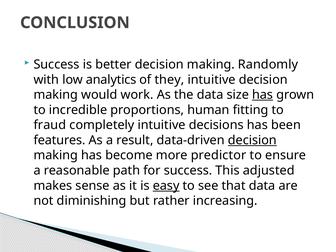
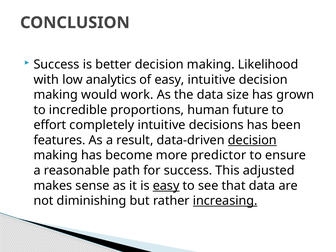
Randomly: Randomly -> Likelihood (268, 65)
of they: they -> easy (169, 80)
has underline: present -> none (263, 95)
fitting: fitting -> future (251, 110)
fraud: fraud -> effort (50, 125)
increasing underline: none -> present (225, 201)
